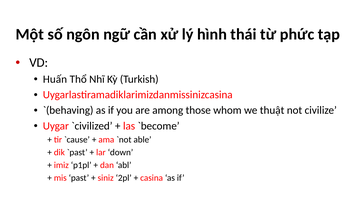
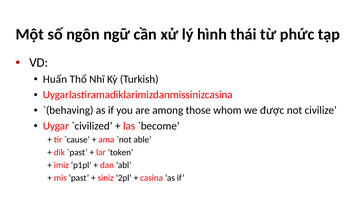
thuật: thuật -> được (272, 110)
down: down -> token (120, 152)
